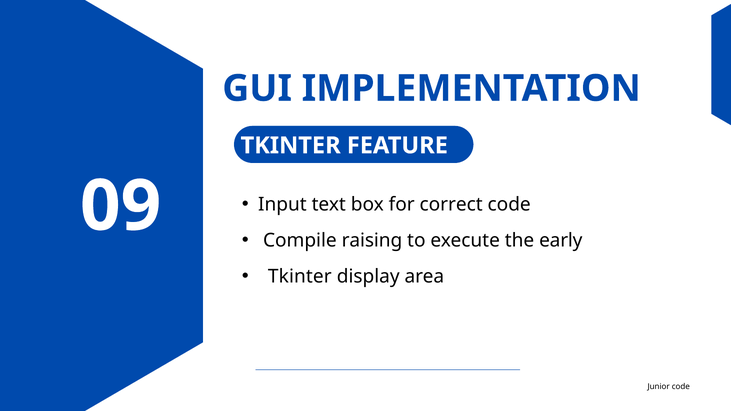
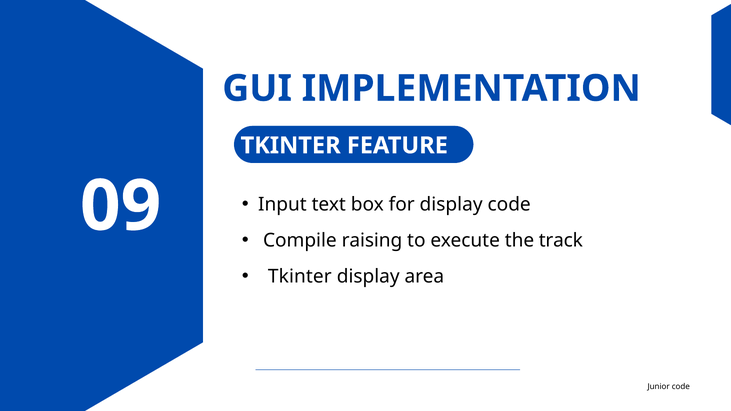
for correct: correct -> display (451, 205)
early: early -> track (561, 241)
